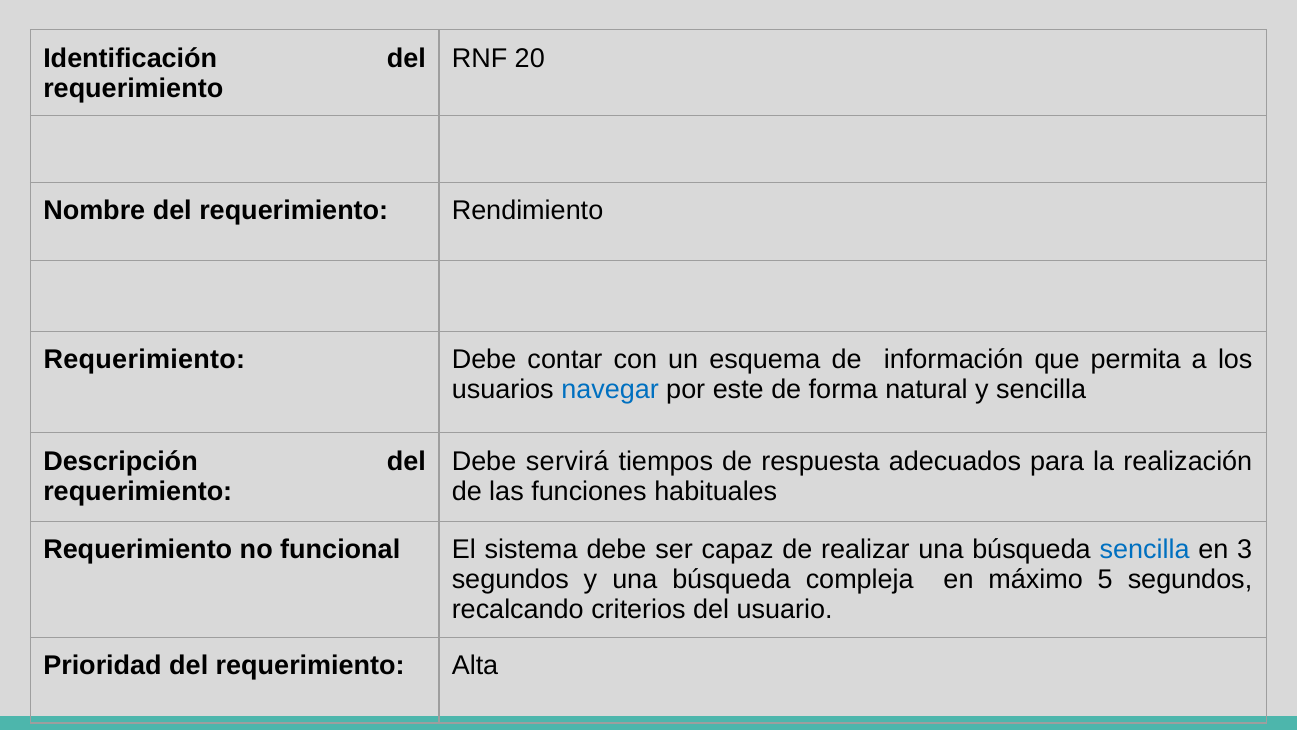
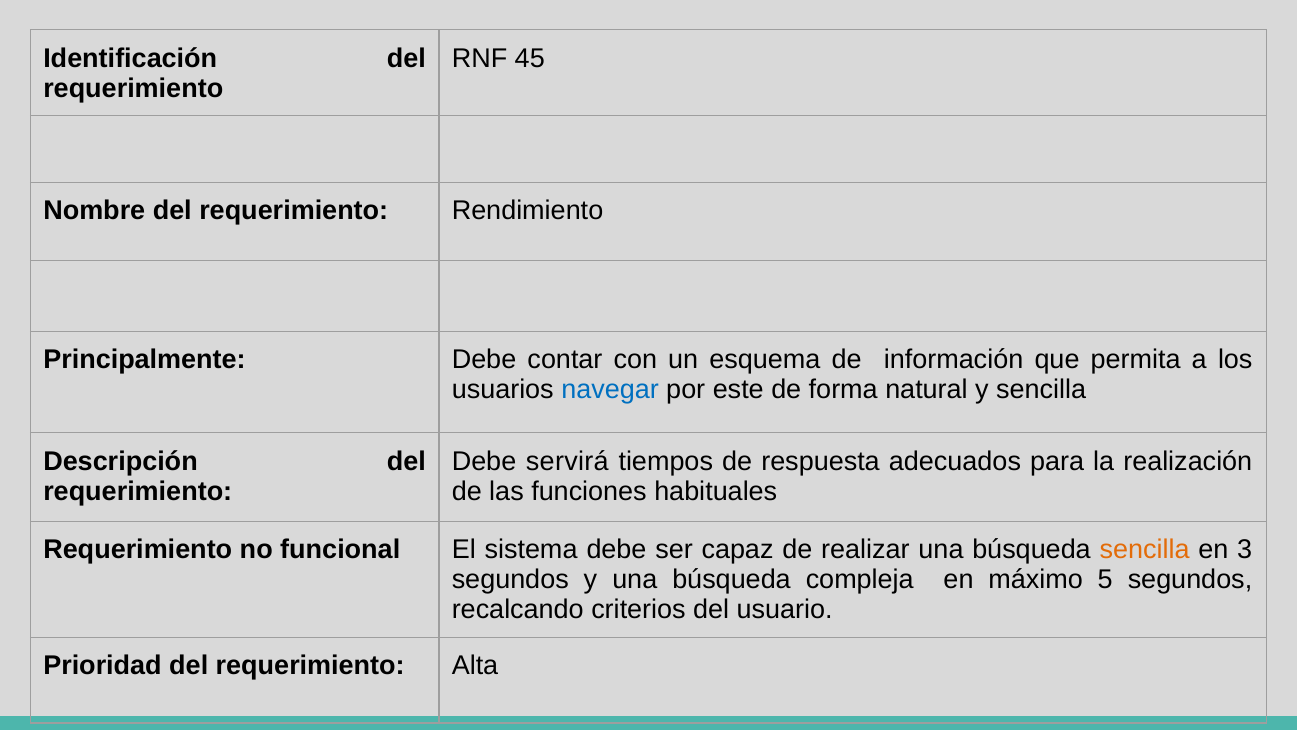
20: 20 -> 45 (530, 58)
Requerimiento: Requerimiento -> Principalmente (145, 360)
sencilla colour: blue -> orange (1145, 550)
